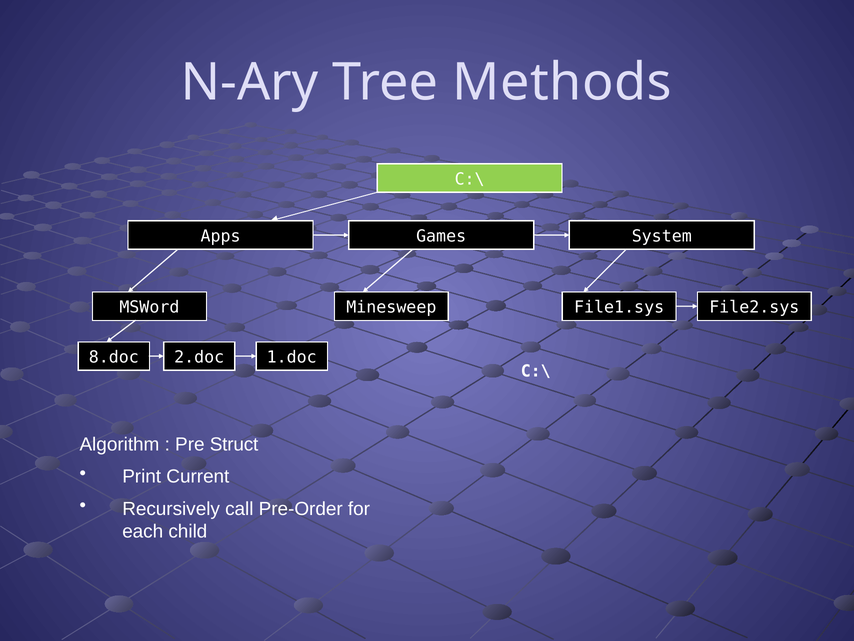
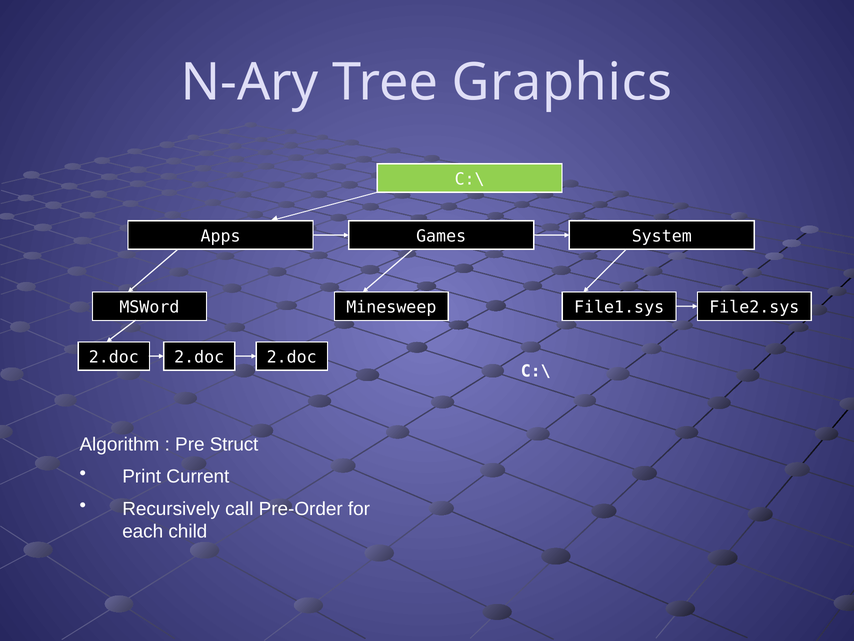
Methods: Methods -> Graphics (562, 83)
8.doc: 8.doc -> 2.doc (114, 357)
1.doc: 1.doc -> 2.doc (292, 357)
